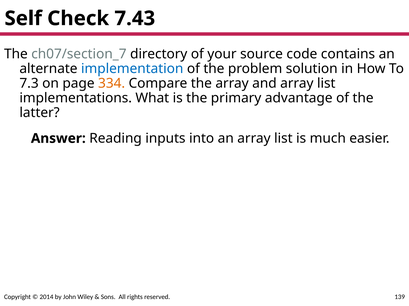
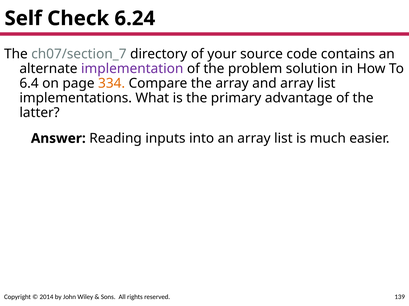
7.43: 7.43 -> 6.24 (135, 18)
implementation colour: blue -> purple (132, 69)
7.3: 7.3 -> 6.4 (29, 83)
